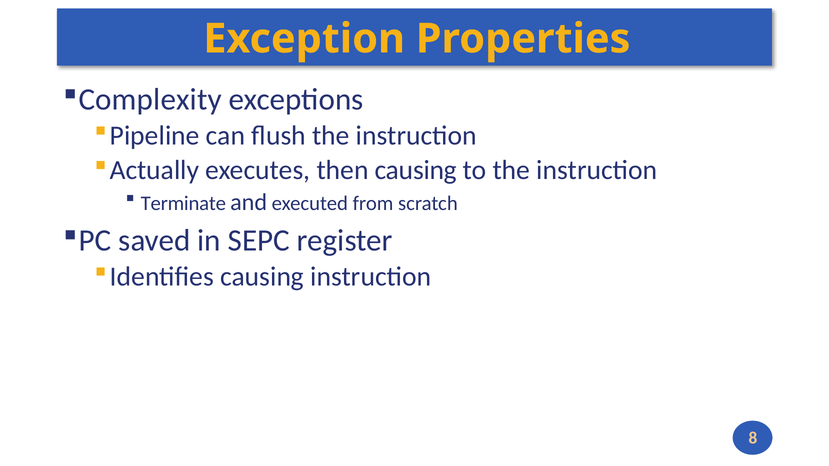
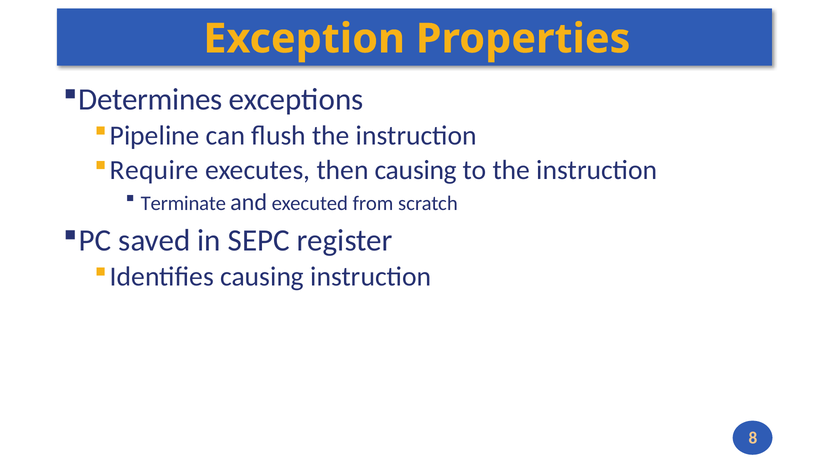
Complexity: Complexity -> Determines (150, 100)
Actually: Actually -> Require (154, 170)
